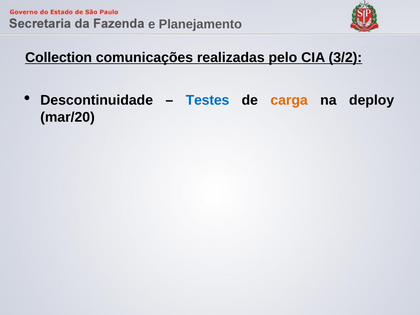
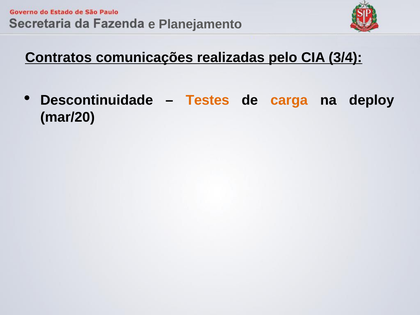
Collection: Collection -> Contratos (58, 57)
3/2: 3/2 -> 3/4 (345, 57)
Testes colour: blue -> orange (208, 100)
